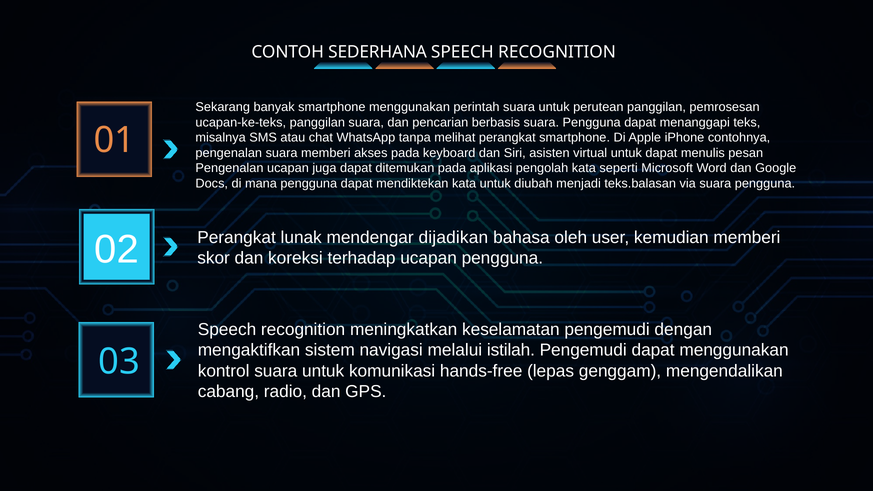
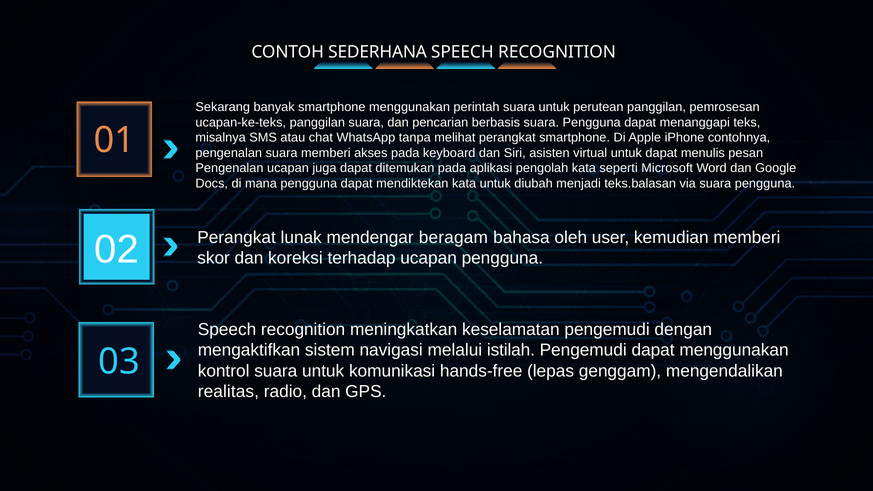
dijadikan: dijadikan -> beragam (453, 237)
cabang: cabang -> realitas (228, 392)
